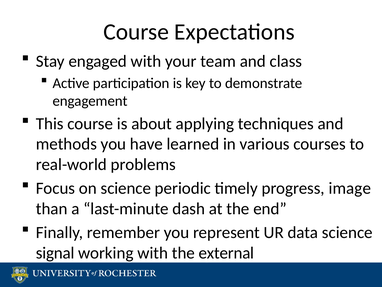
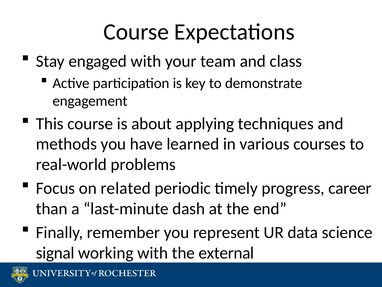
on science: science -> related (126, 188)
image: image -> career (350, 188)
